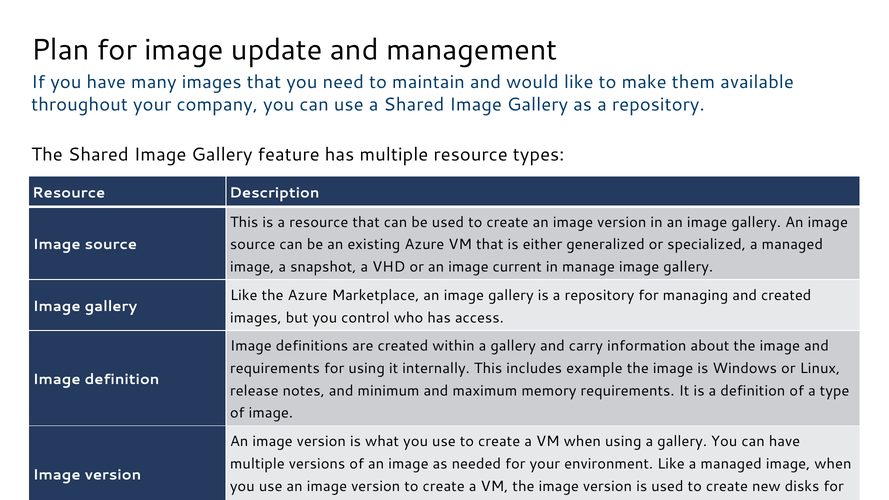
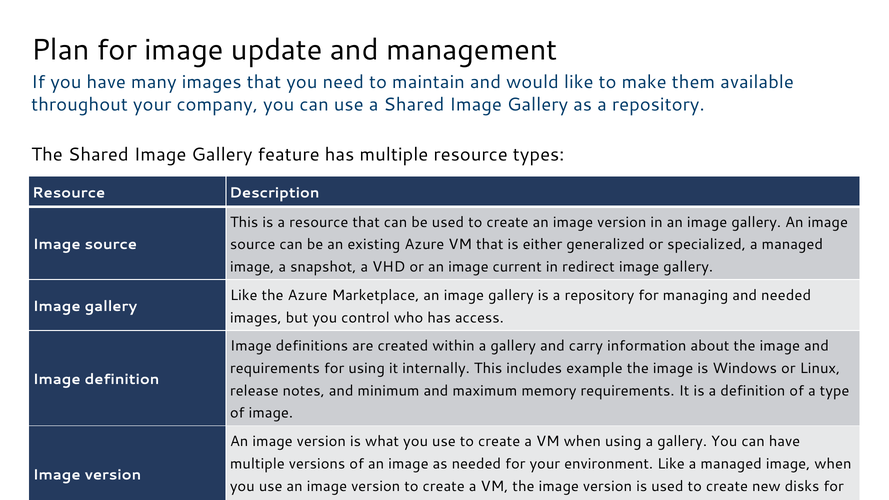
manage: manage -> redirect (588, 267)
and created: created -> needed (786, 295)
